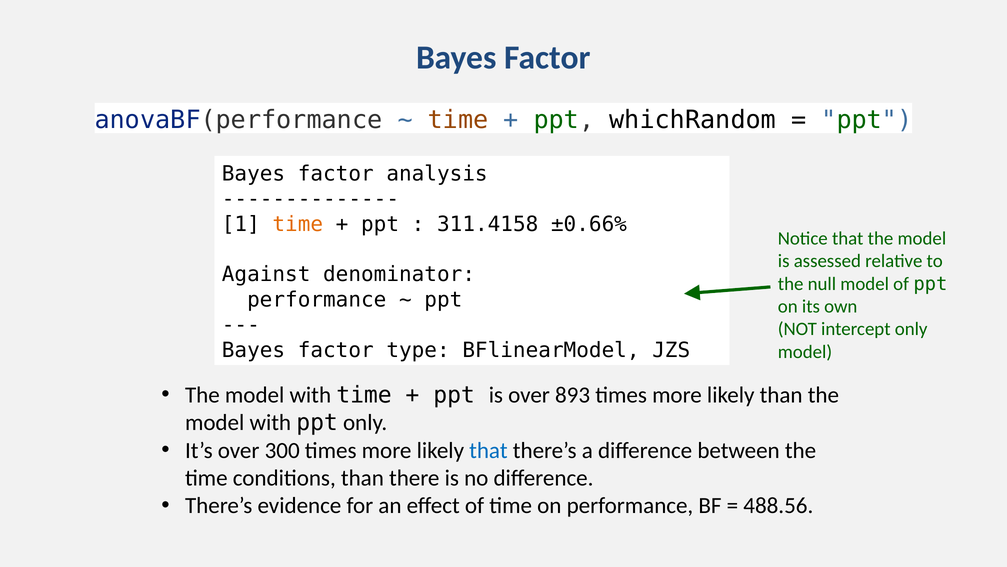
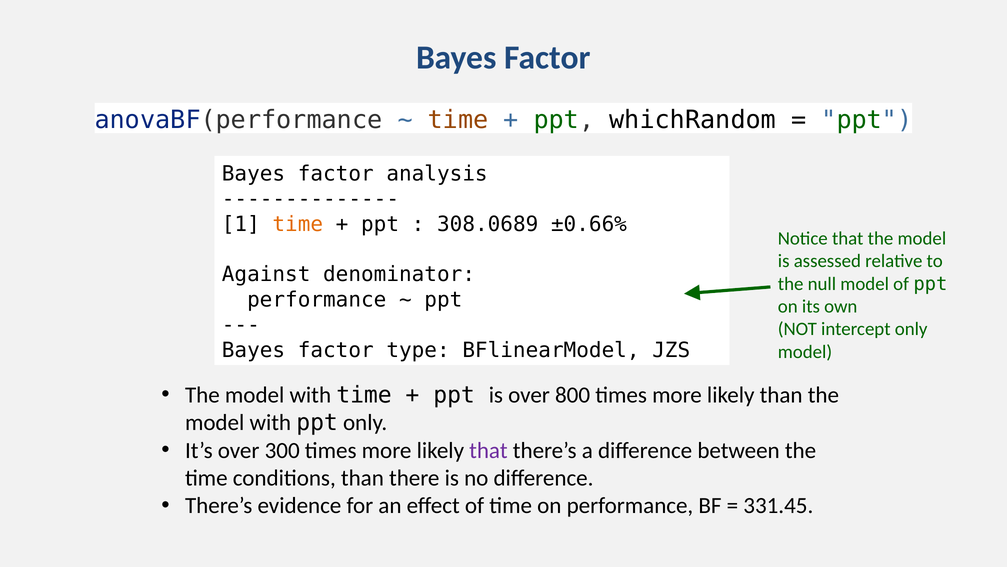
311.4158: 311.4158 -> 308.0689 (488, 224)
893: 893 -> 800 (573, 395)
that colour: blue -> purple (488, 450)
488.56: 488.56 -> 331.45 (778, 505)
